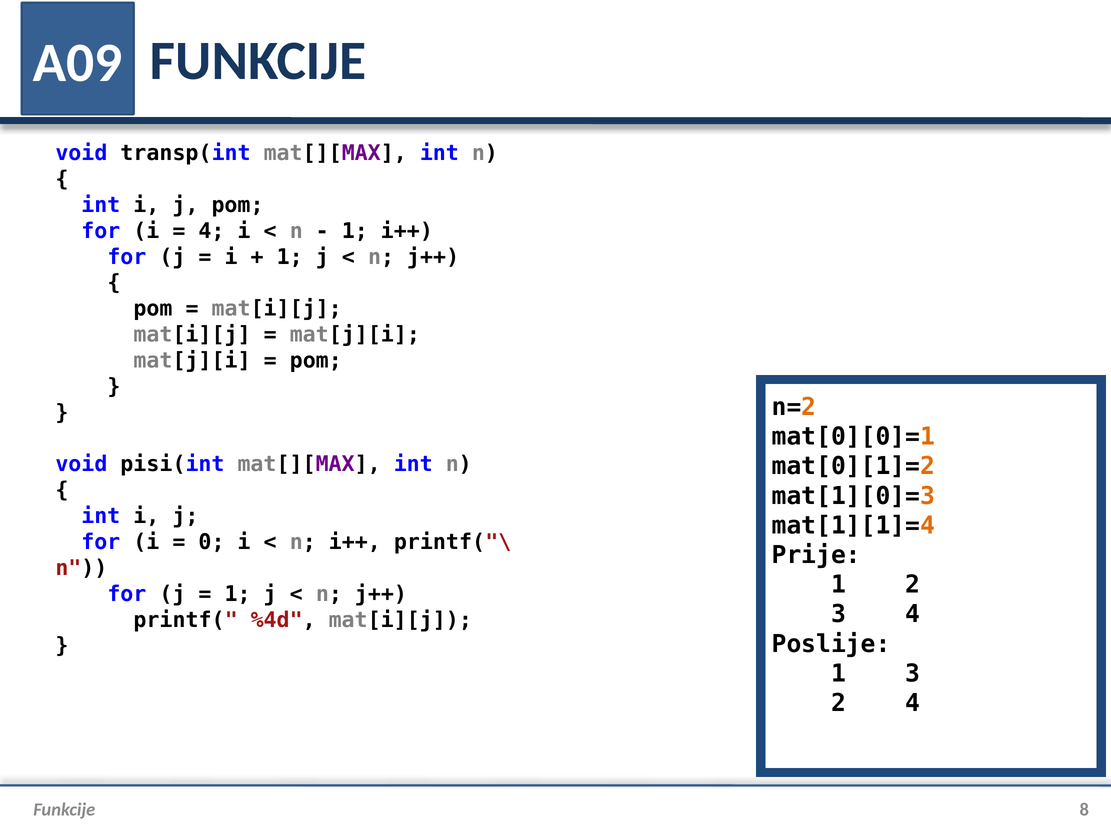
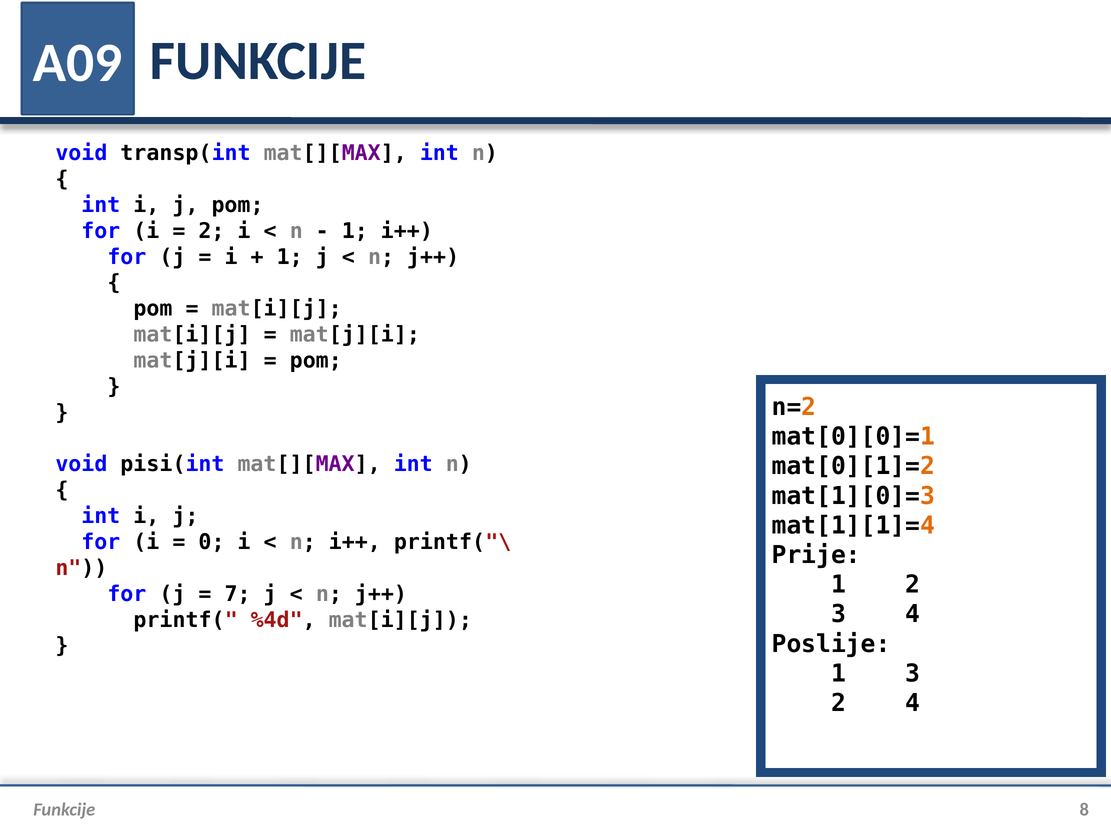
4: 4 -> 2 (211, 231)
1: 1 -> 7 (238, 594)
